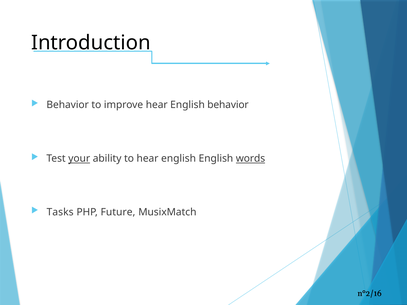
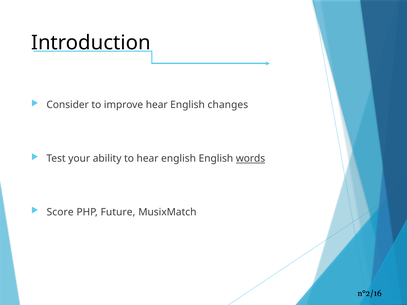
Behavior: Behavior -> Consider (68, 105)
English behavior: behavior -> changes (228, 105)
your underline: present -> none (79, 159)
Tasks: Tasks -> Score (60, 212)
